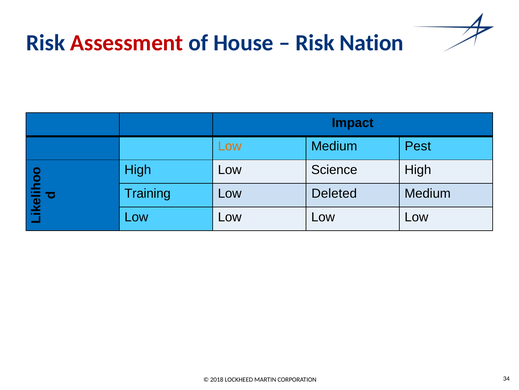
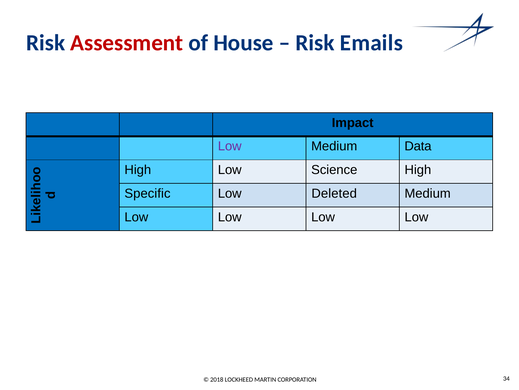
Nation: Nation -> Emails (371, 43)
Low colour: orange -> purple (230, 146)
Pest: Pest -> Data (418, 146)
Training: Training -> Specific (147, 193)
